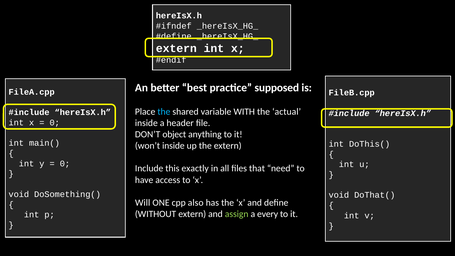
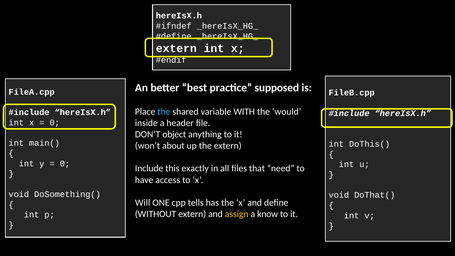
actual: actual -> would (287, 112)
won’t inside: inside -> about (173, 146)
also: also -> tells (196, 203)
assign colour: light green -> yellow (237, 214)
every: every -> know (268, 214)
